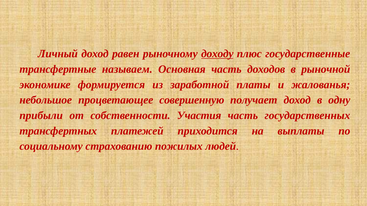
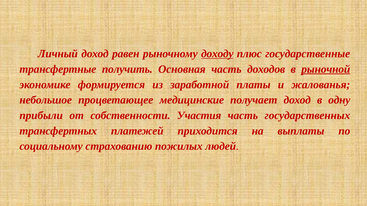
называем: называем -> получить (127, 69)
рыночной underline: none -> present (326, 69)
совершенную: совершенную -> медицинские (192, 100)
